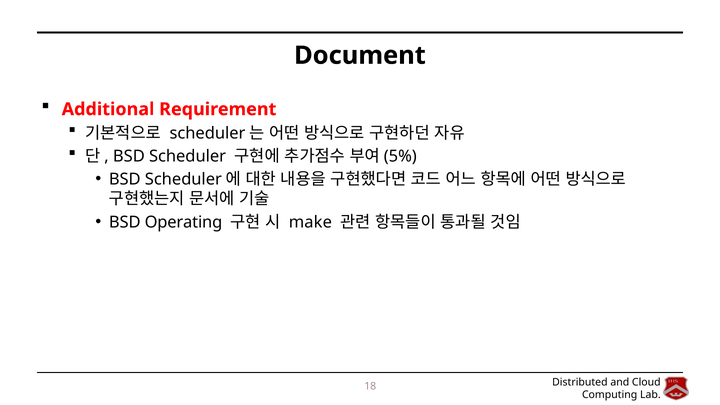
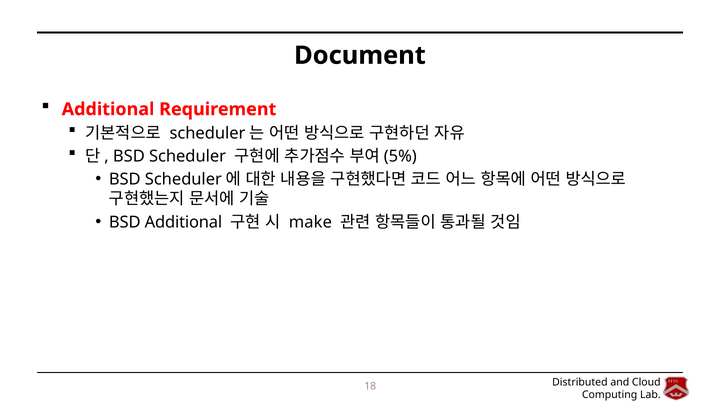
BSD Operating: Operating -> Additional (183, 222)
